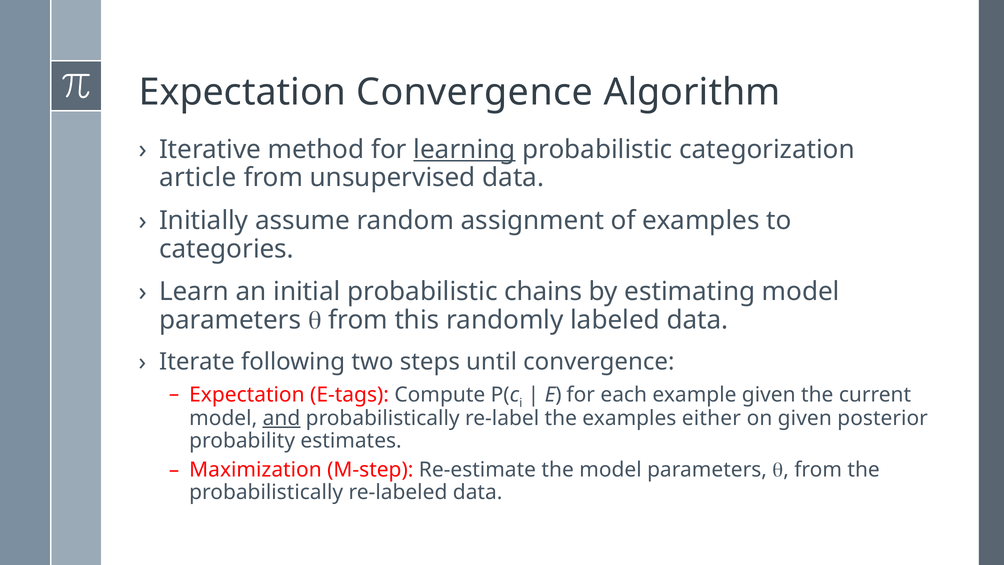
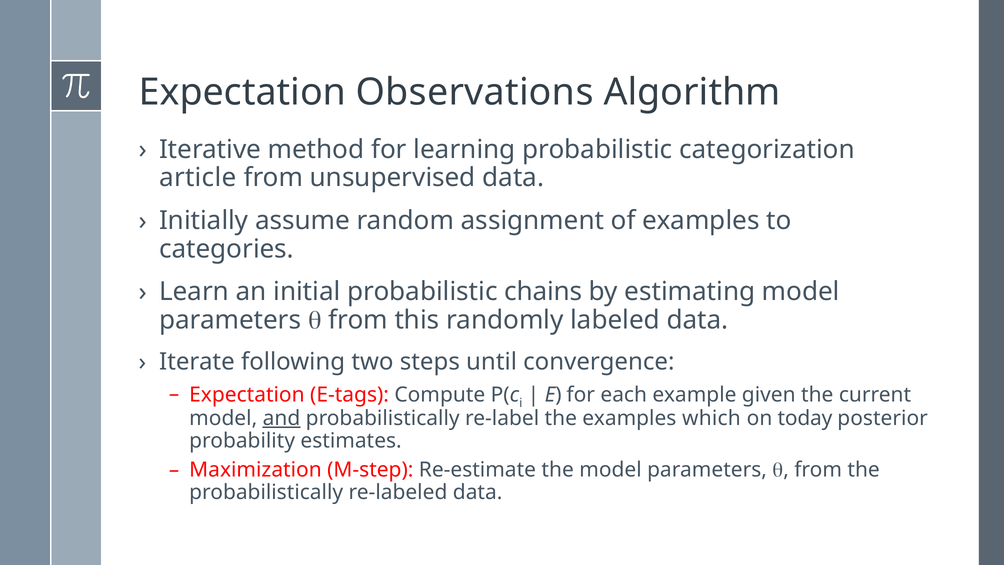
Expectation Convergence: Convergence -> Observations (475, 92)
learning underline: present -> none (464, 150)
either: either -> which (711, 418)
on given: given -> today (805, 418)
